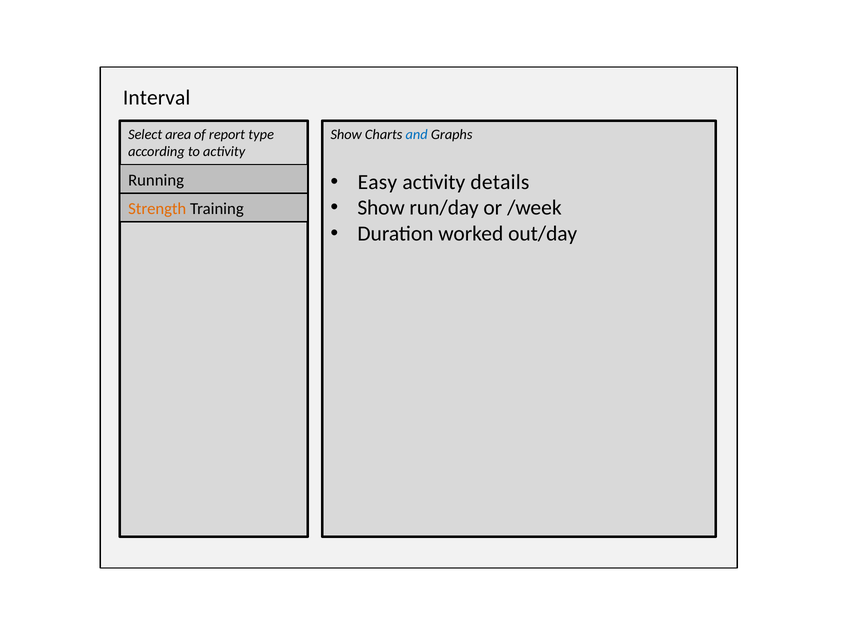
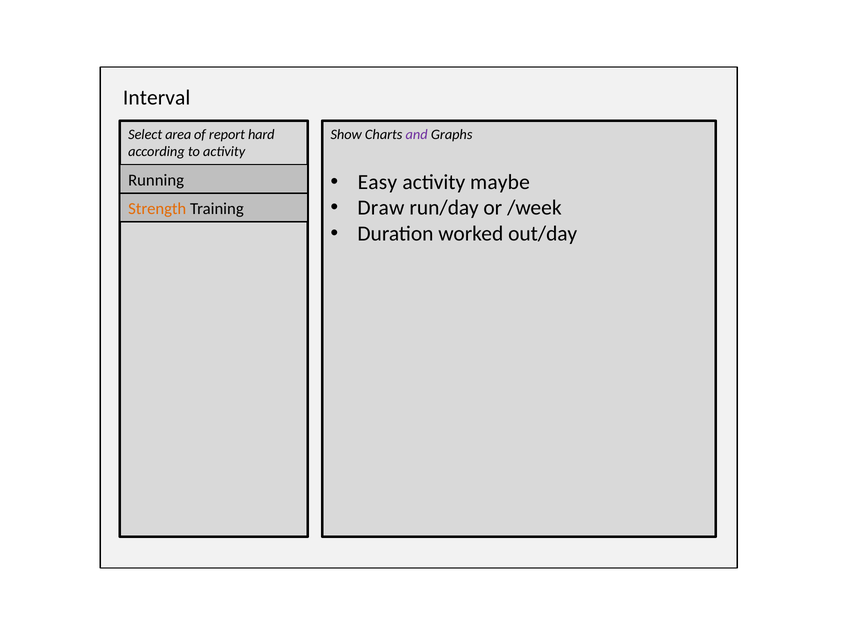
type: type -> hard (261, 134)
and colour: blue -> purple (417, 134)
details: details -> maybe (500, 182)
Show: Show -> Draw (381, 208)
